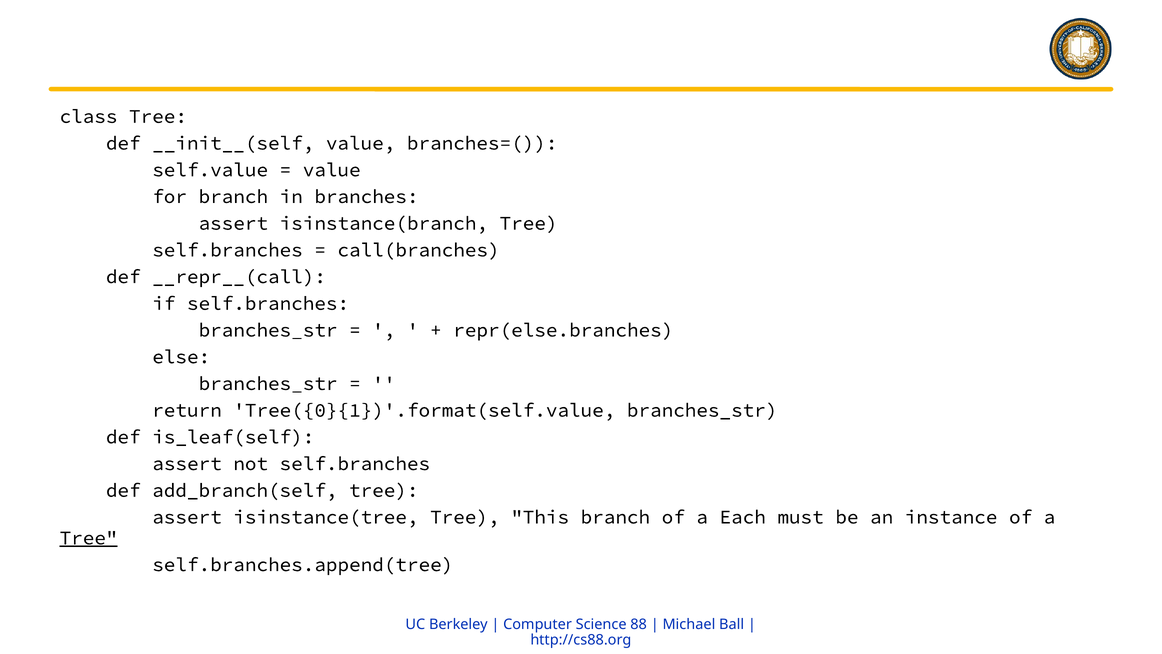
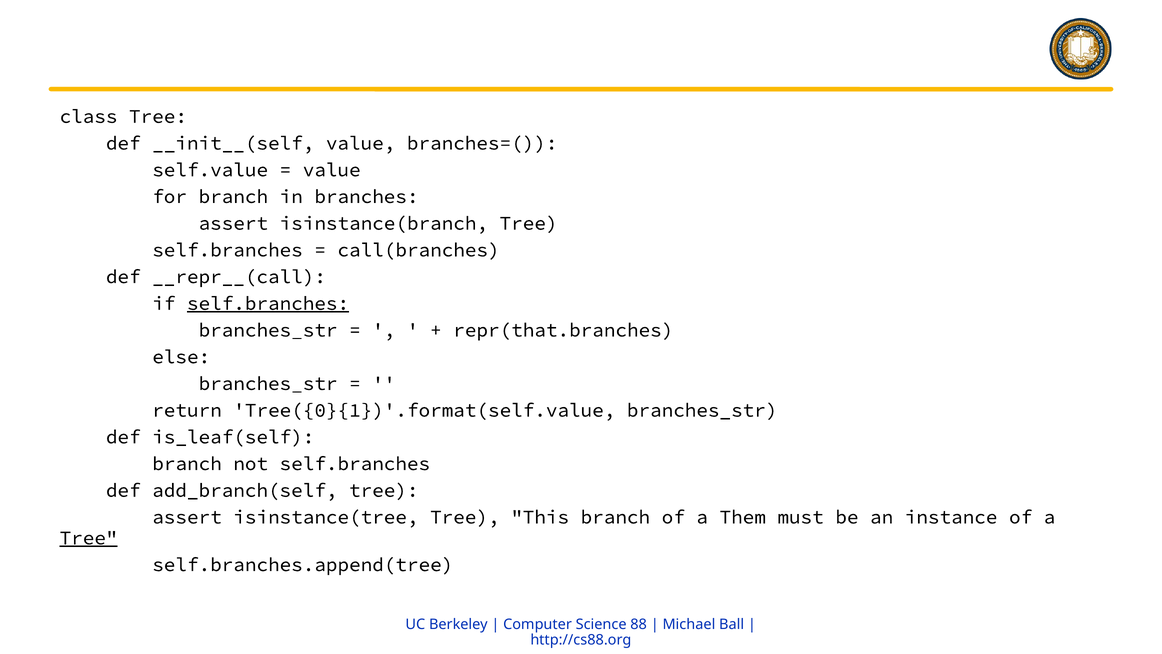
self.branches underline: none -> present (268, 303)
repr(else.branches: repr(else.branches -> repr(that.branches (563, 330)
assert: assert -> branch (187, 463)
Each: Each -> Them (743, 517)
